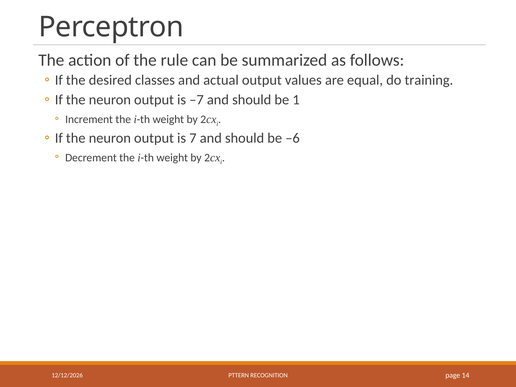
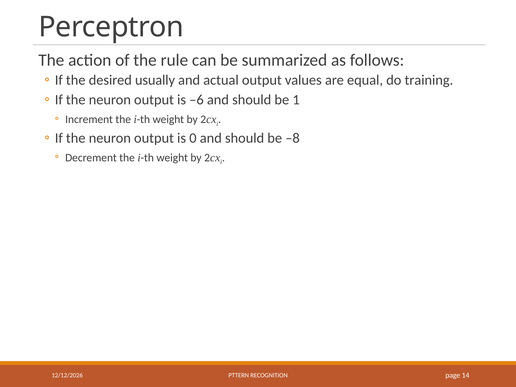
classes: classes -> usually (155, 80)
–7: –7 -> –6 (197, 100)
7: 7 -> 0 (193, 138)
–6: –6 -> –8 (293, 138)
